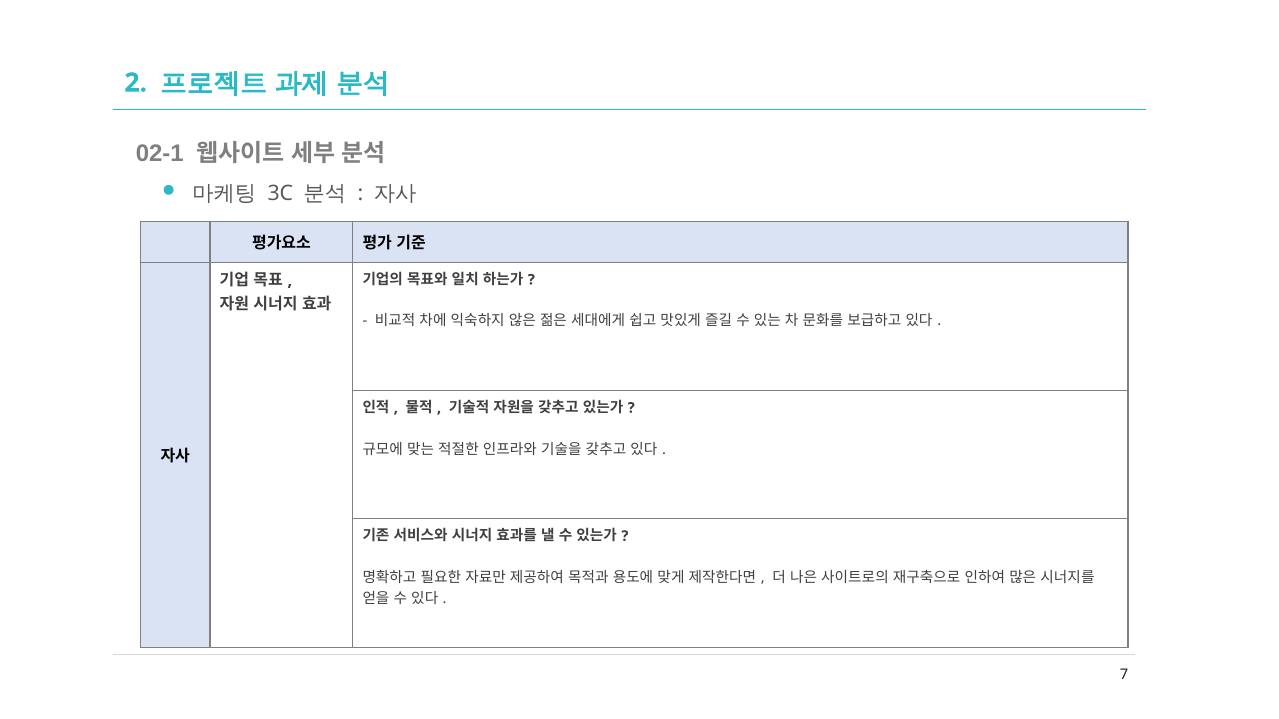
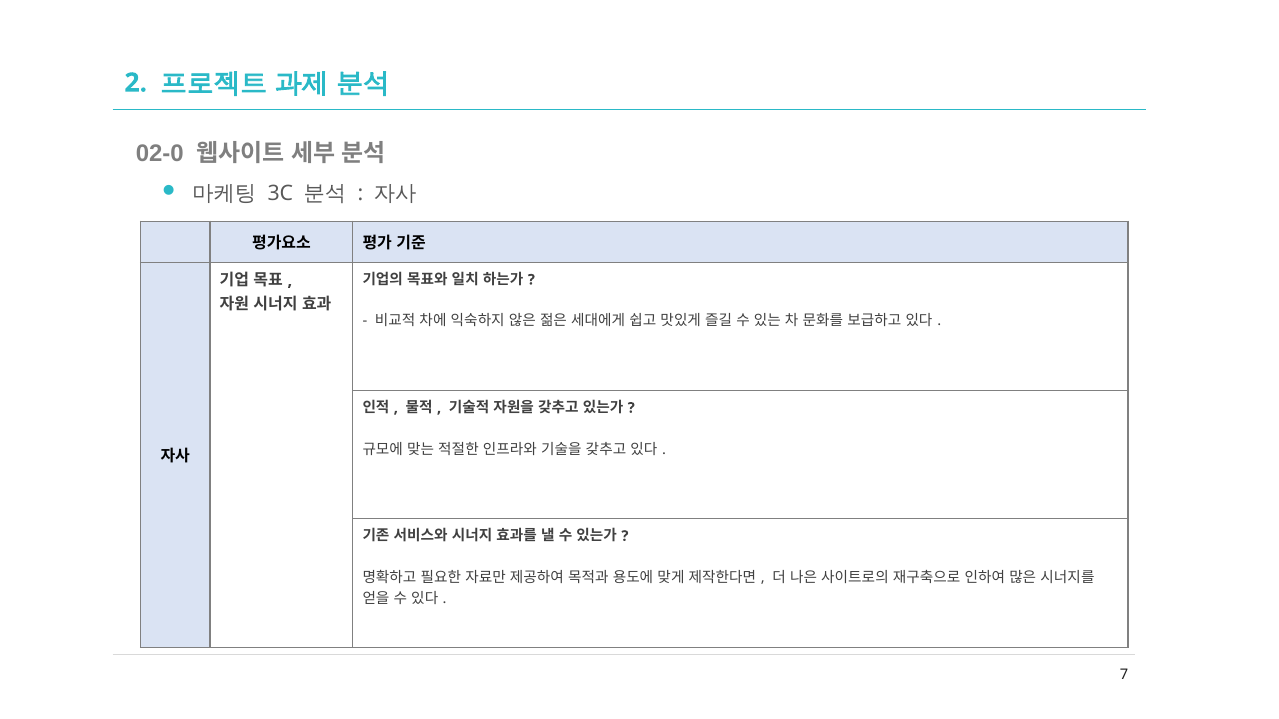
02-1: 02-1 -> 02-0 (160, 154)
